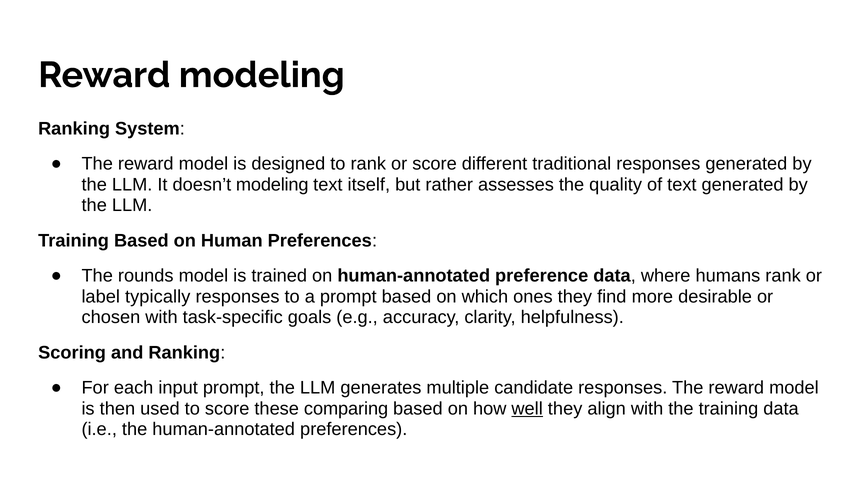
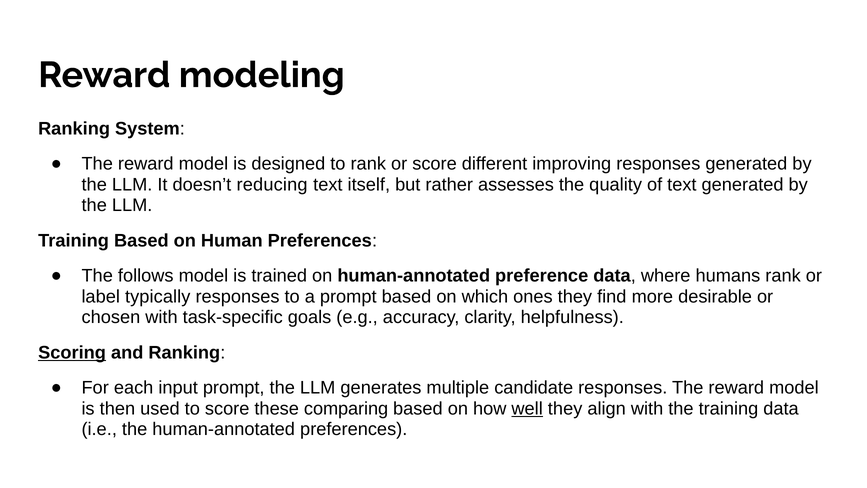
traditional: traditional -> improving (572, 164)
doesn’t modeling: modeling -> reducing (272, 184)
rounds: rounds -> follows (146, 276)
Scoring underline: none -> present (72, 352)
